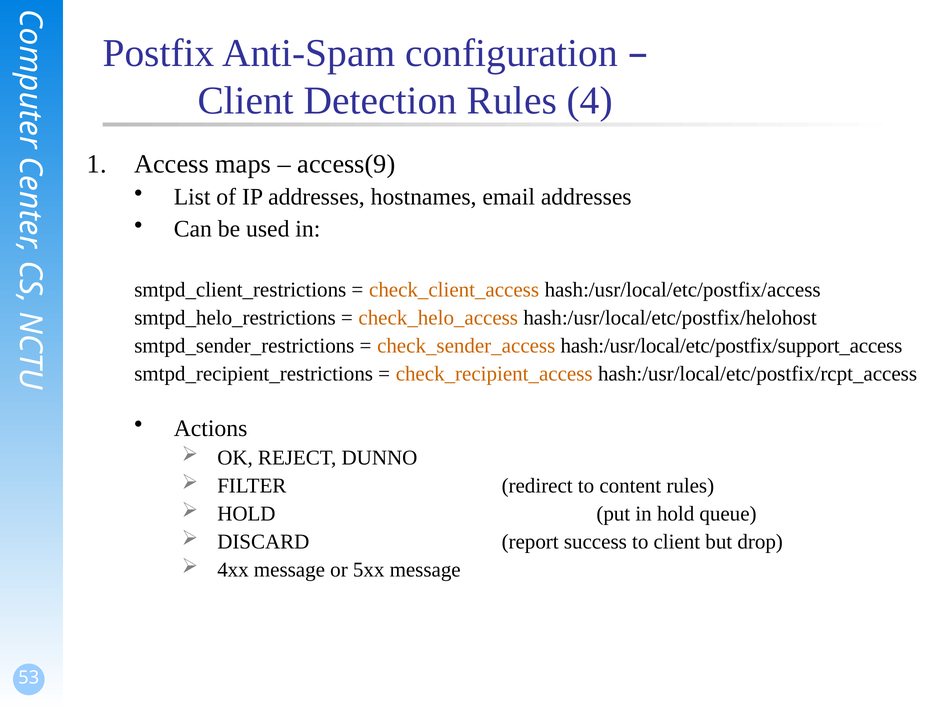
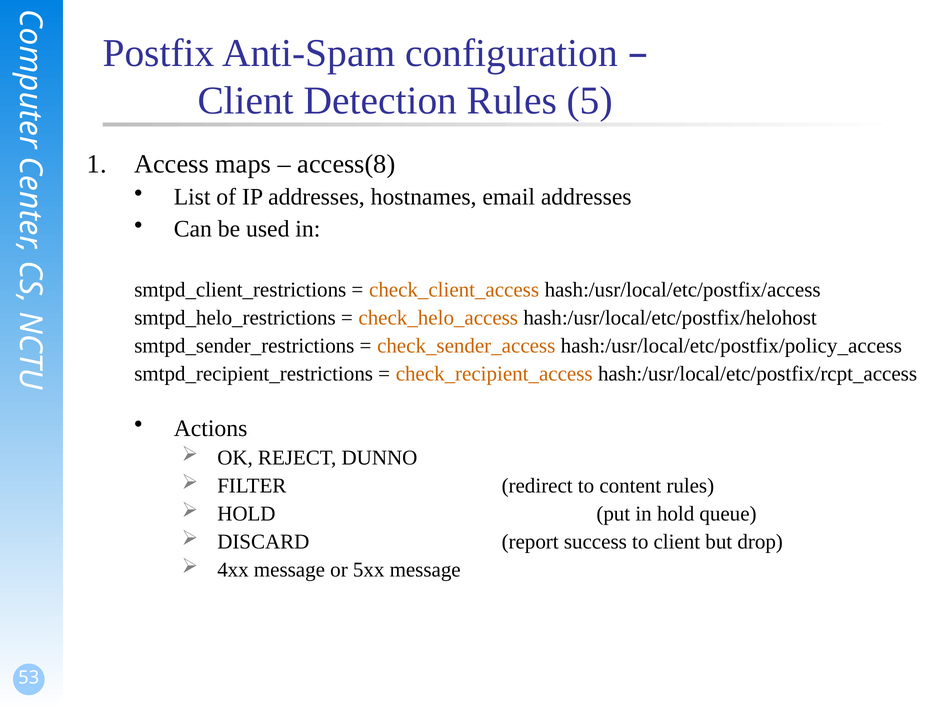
4: 4 -> 5 (590, 101)
access(9: access(9 -> access(8 (346, 164)
hash:/usr/local/etc/postfix/support_access: hash:/usr/local/etc/postfix/support_access -> hash:/usr/local/etc/postfix/policy_access (731, 346)
